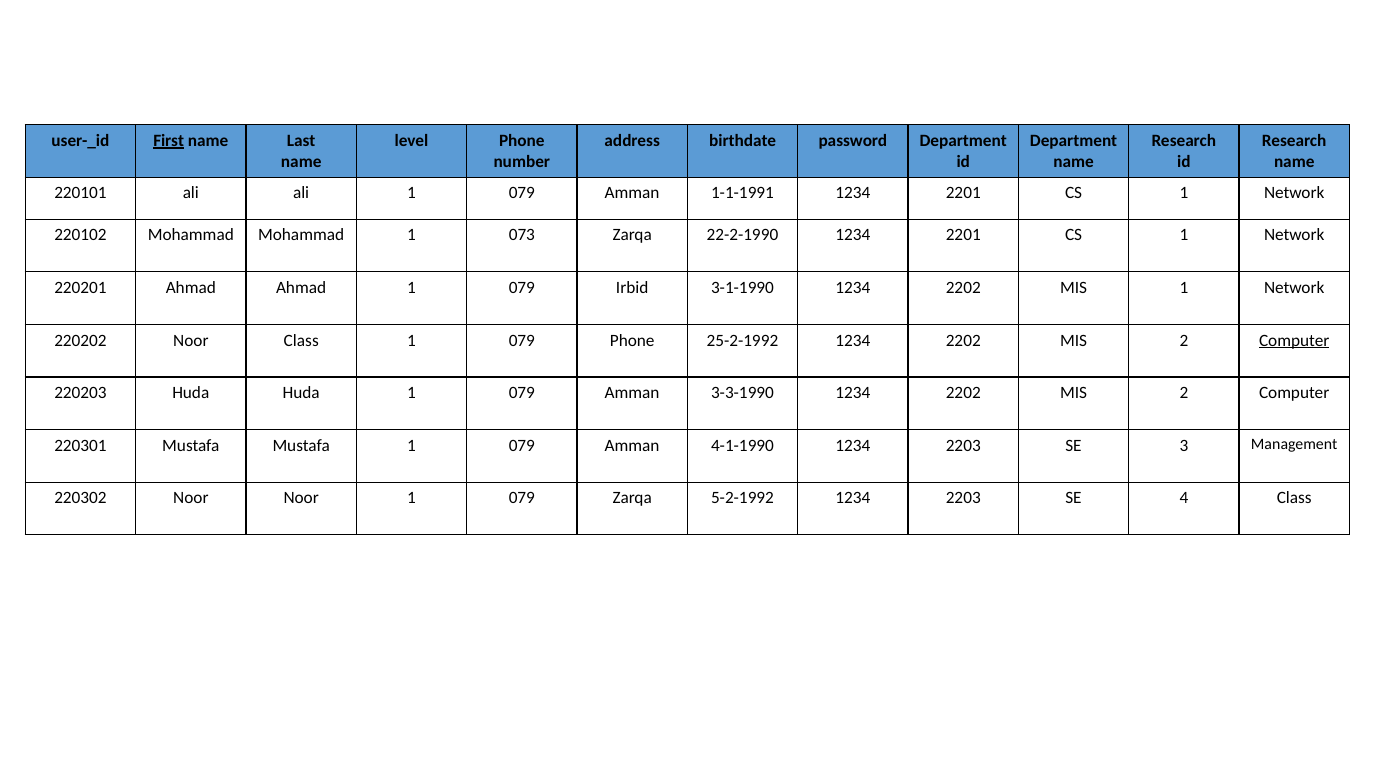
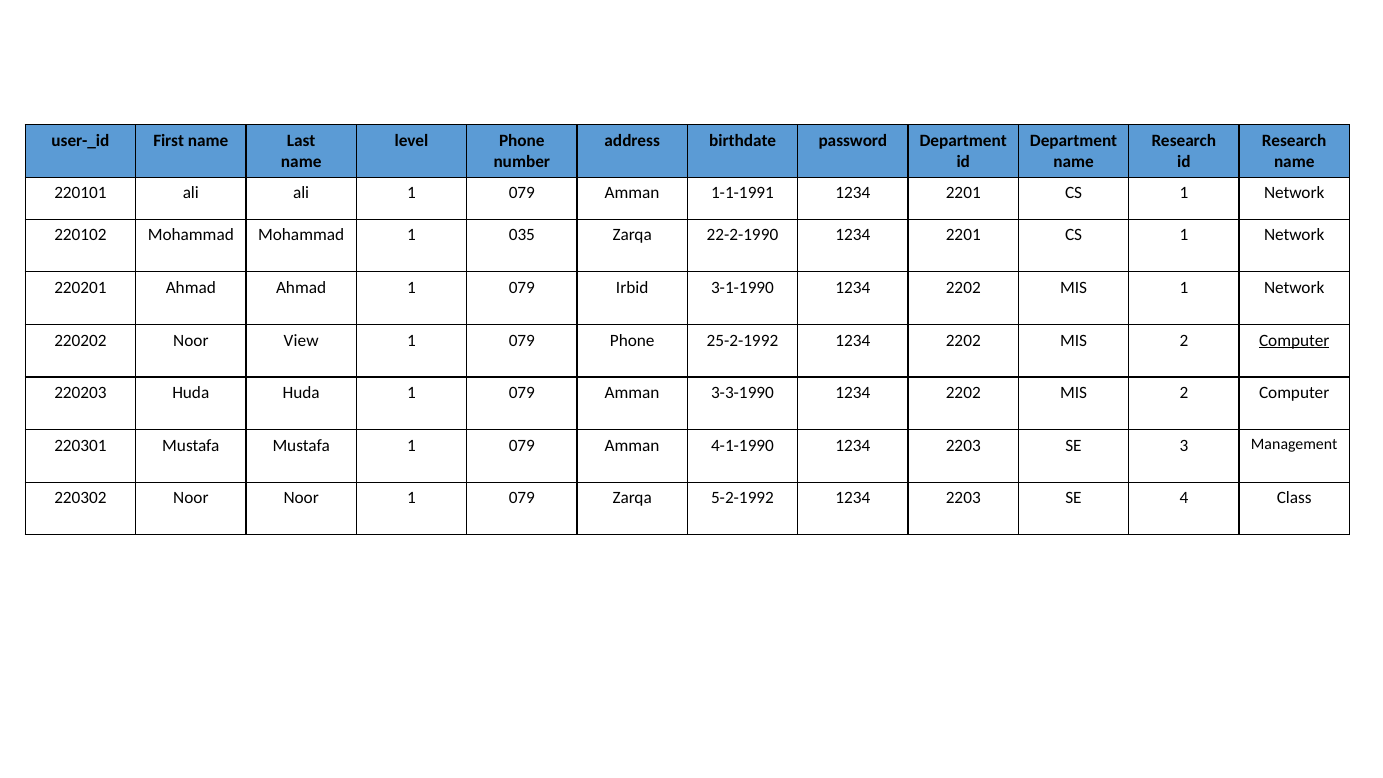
First underline: present -> none (169, 141)
073: 073 -> 035 (522, 235)
Noor Class: Class -> View (301, 340)
